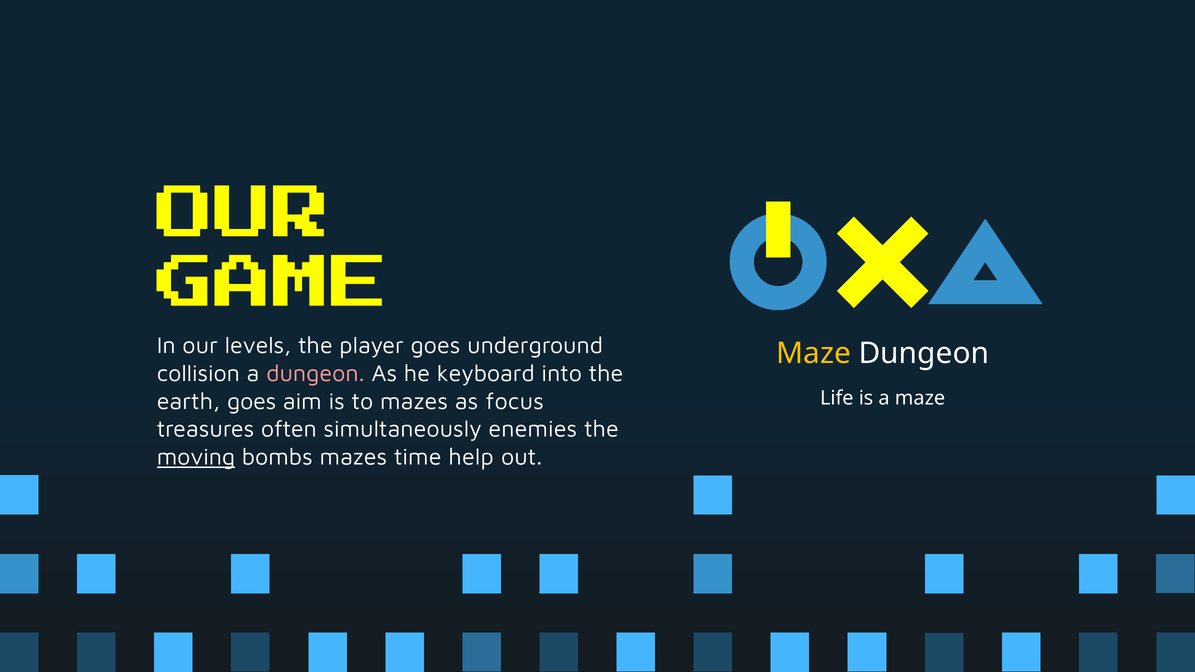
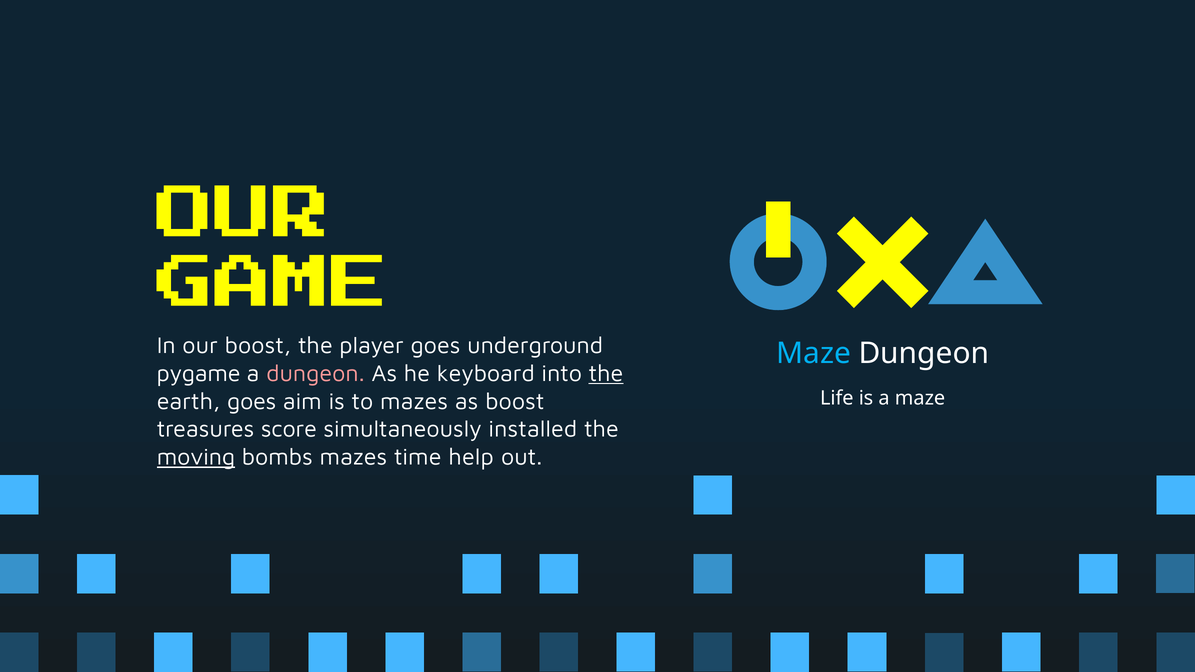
our levels: levels -> boost (258, 346)
Maze colour: yellow -> light blue (814, 354)
collision: collision -> pygame (198, 374)
the underline: none -> present (606, 374)
as focus: focus -> boost (515, 402)
often: often -> score (289, 429)
enemies: enemies -> installed (533, 429)
